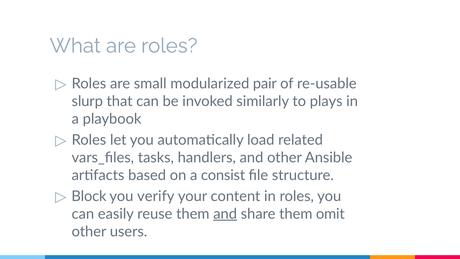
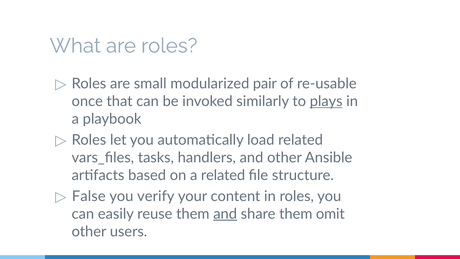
slurp: slurp -> once (87, 101)
plays underline: none -> present (326, 101)
a consist: consist -> related (223, 175)
Block: Block -> False (89, 196)
